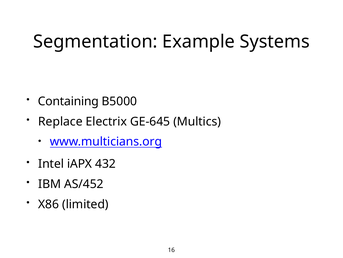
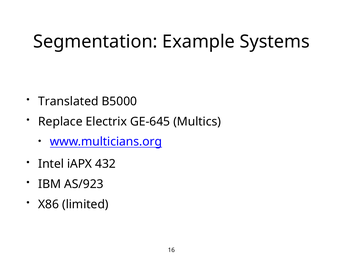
Containing: Containing -> Translated (68, 101)
AS/452: AS/452 -> AS/923 (84, 184)
